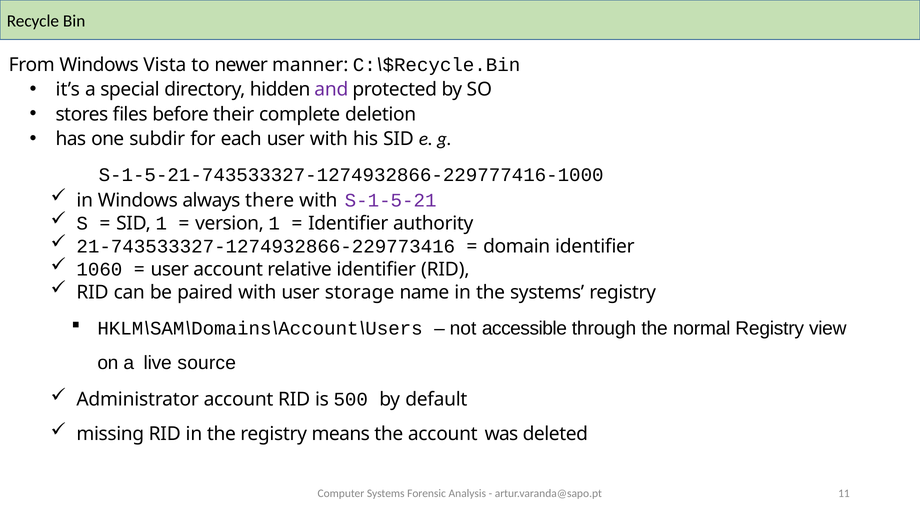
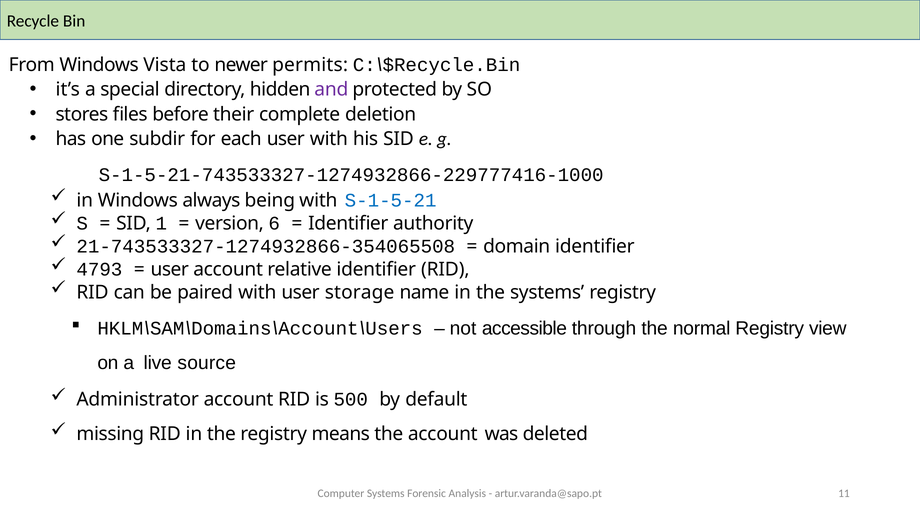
manner: manner -> permits (310, 65)
there: there -> being (270, 200)
S-1-5-21 colour: purple -> blue (391, 200)
version 1: 1 -> 6 (274, 223)
21-743533327-1274932866-229773416: 21-743533327-1274932866-229773416 -> 21-743533327-1274932866-354065508 (266, 246)
1060: 1060 -> 4793 (99, 269)
